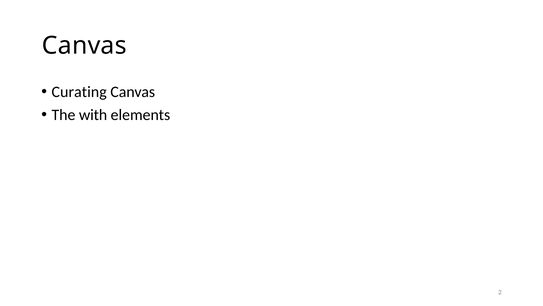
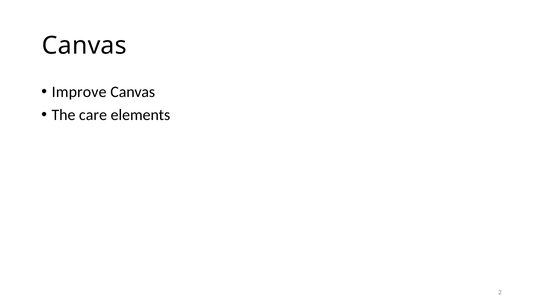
Curating: Curating -> Improve (79, 92)
with: with -> care (93, 115)
